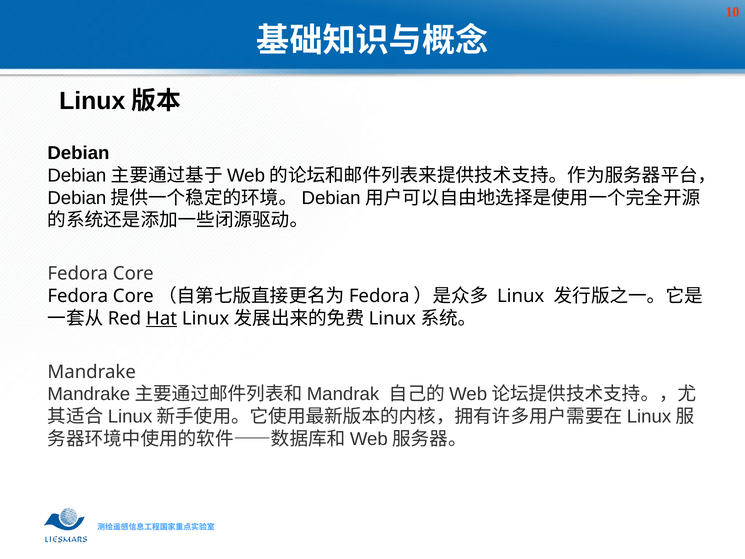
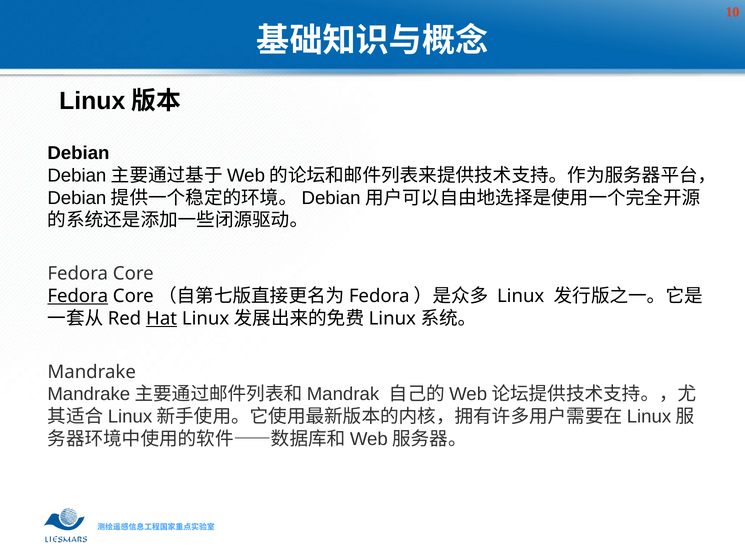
Fedora underline: none -> present (78, 296)
